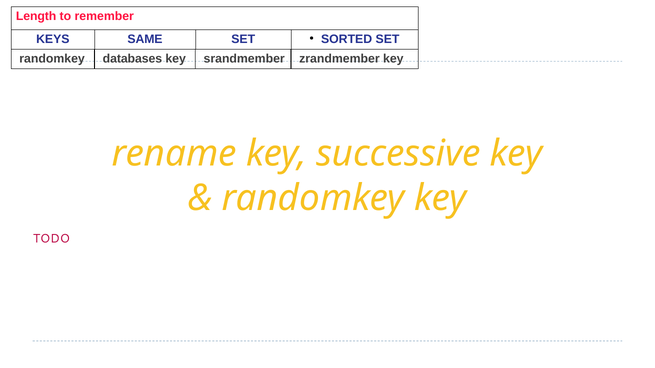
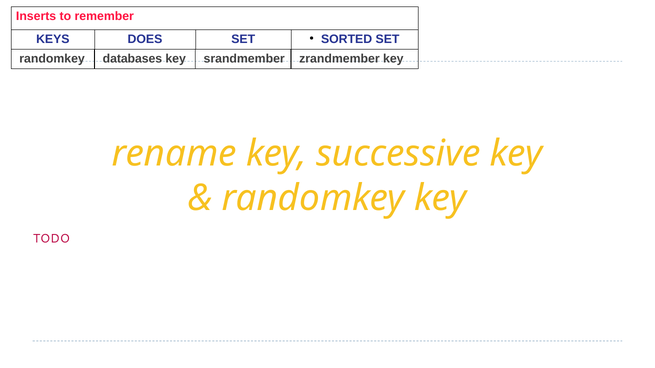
Length: Length -> Inserts (36, 16)
SAME: SAME -> DOES (145, 39)
